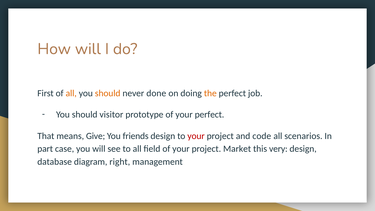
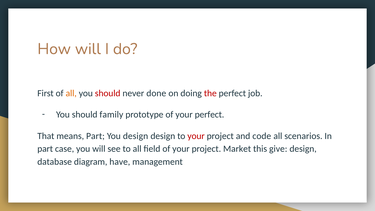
should colour: orange -> red (108, 93)
the colour: orange -> red (210, 93)
visitor: visitor -> family (111, 115)
means Give: Give -> Part (95, 136)
You friends: friends -> design (136, 136)
very: very -> give (278, 149)
right: right -> have (120, 162)
